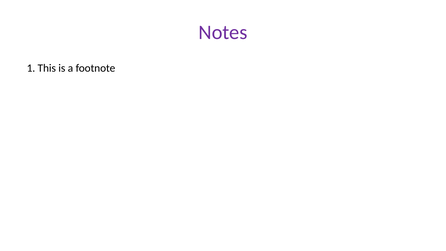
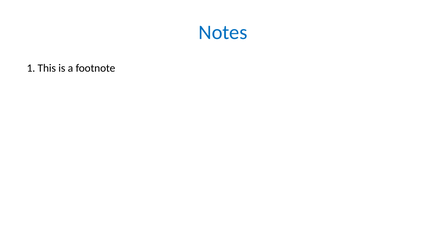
Notes colour: purple -> blue (223, 32)
